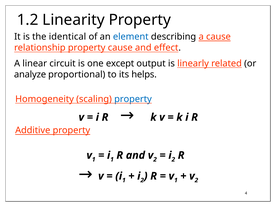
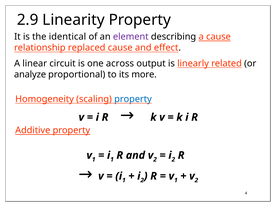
1.2: 1.2 -> 2.9 (28, 20)
element colour: blue -> purple (131, 37)
relationship property: property -> replaced (87, 48)
except: except -> across (120, 63)
helps: helps -> more (144, 74)
